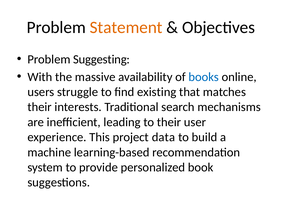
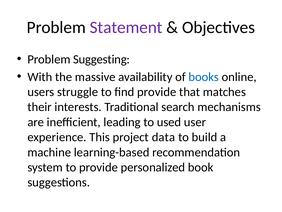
Statement colour: orange -> purple (126, 27)
find existing: existing -> provide (157, 92)
to their: their -> used (169, 122)
